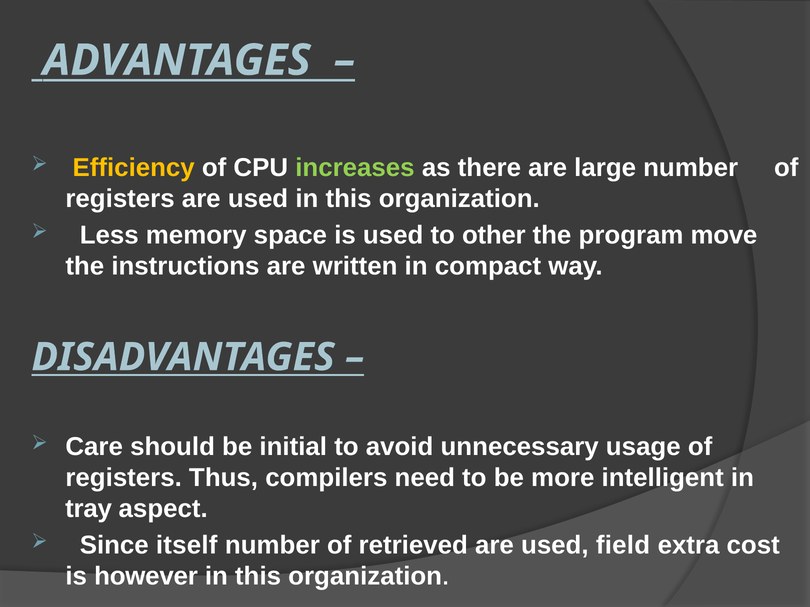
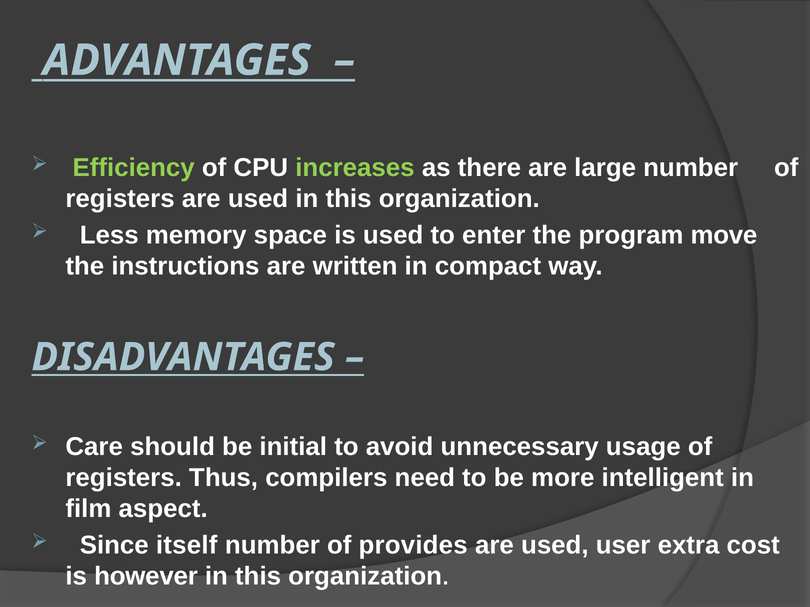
Efficiency colour: yellow -> light green (134, 168)
other: other -> enter (494, 235)
tray: tray -> film (88, 509)
retrieved: retrieved -> provides (413, 545)
field: field -> user (623, 545)
